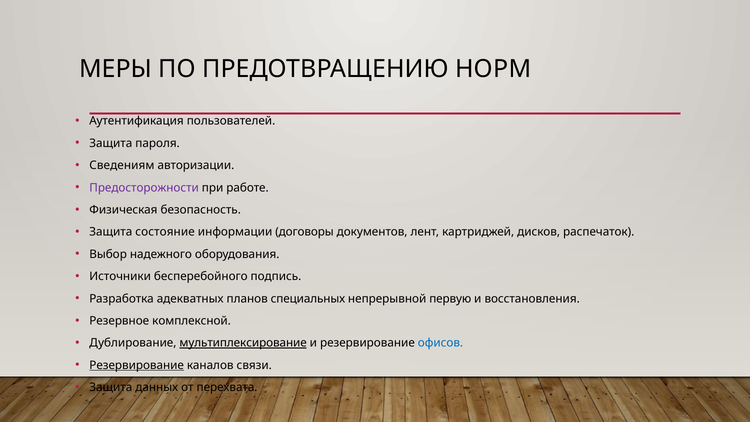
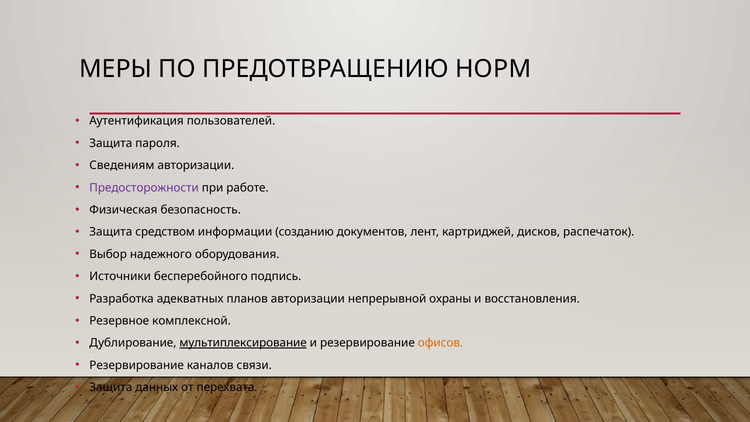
состояние: состояние -> средством (165, 232)
договоры: договоры -> созданию (305, 232)
планов специальных: специальных -> авторизации (308, 299)
первую: первую -> охраны (450, 299)
офисов colour: blue -> orange (440, 343)
Резервирование underline: present -> none (137, 365)
